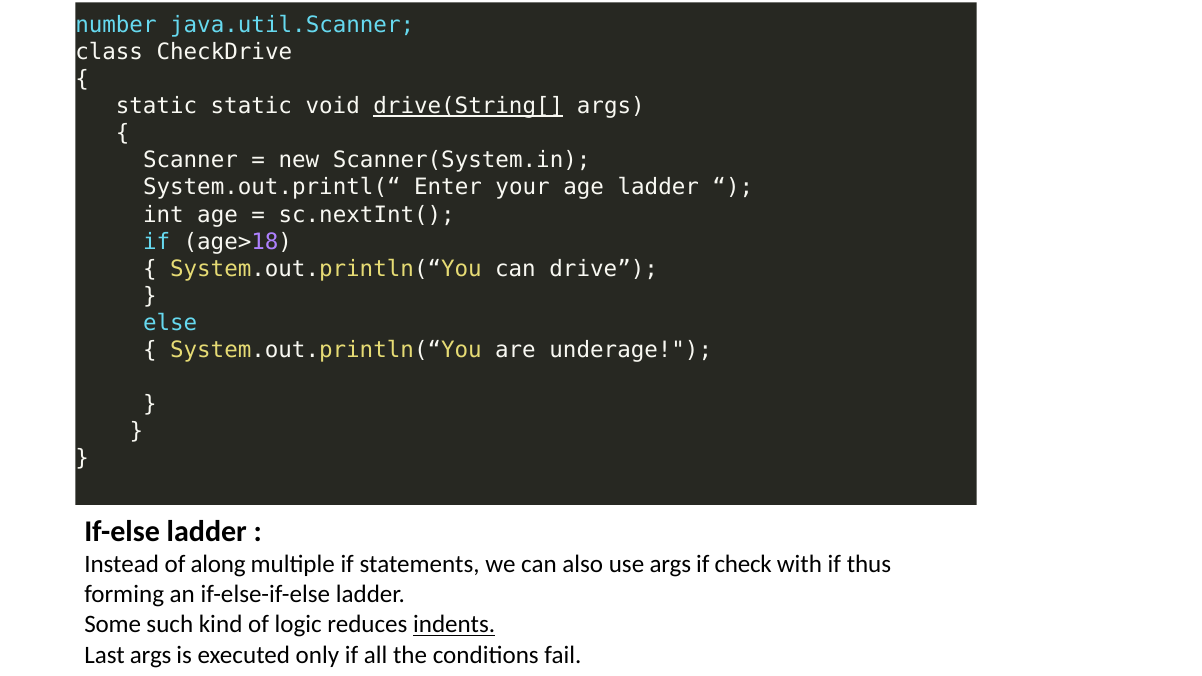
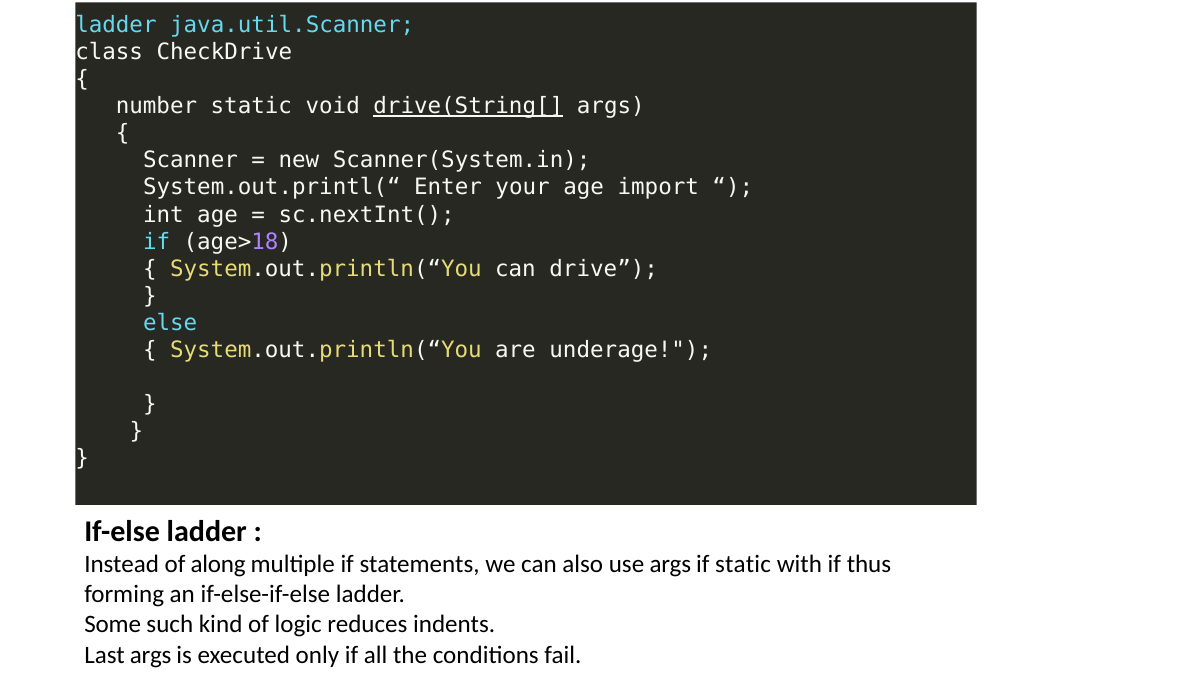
number: number -> ladder (116, 25)
static: static -> number (157, 106)
age ladder: ladder -> import (658, 188)
if check: check -> static (743, 565)
indents underline: present -> none (454, 625)
